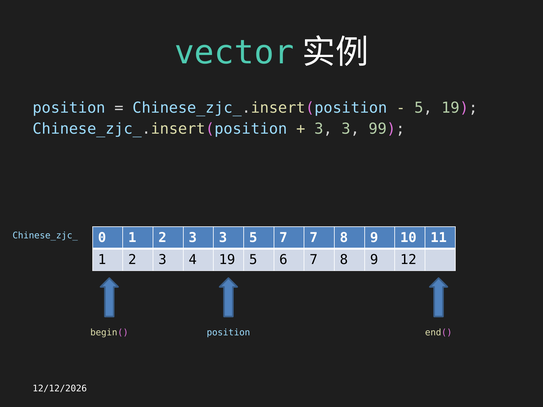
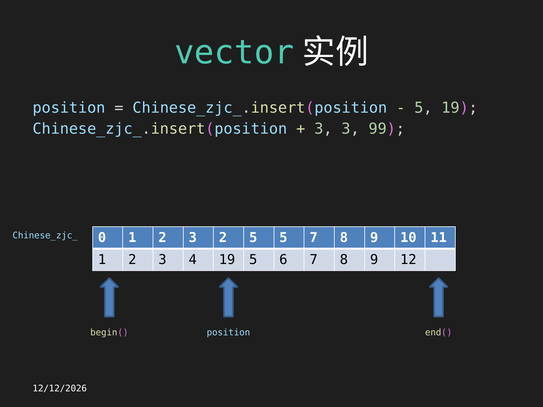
2 3 3: 3 -> 2 (223, 238)
5 7: 7 -> 5 (283, 238)
